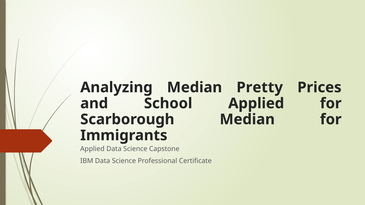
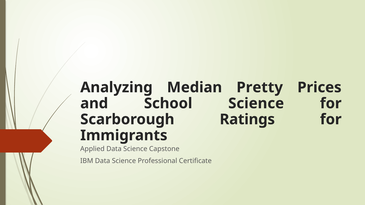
School Applied: Applied -> Science (256, 104)
Scarborough Median: Median -> Ratings (247, 120)
